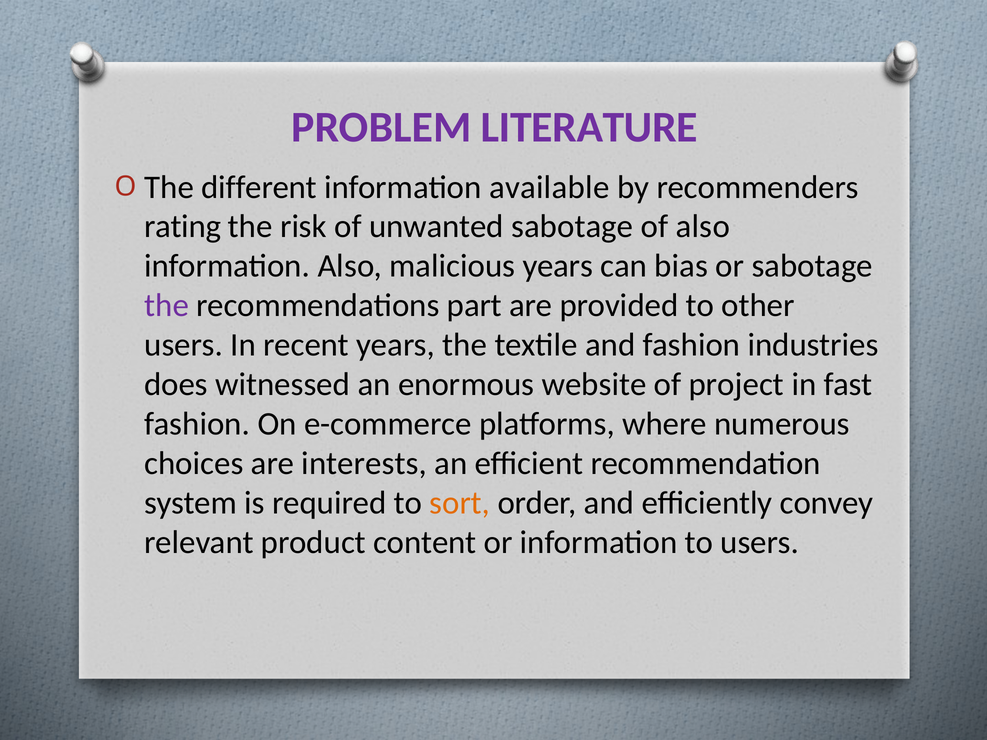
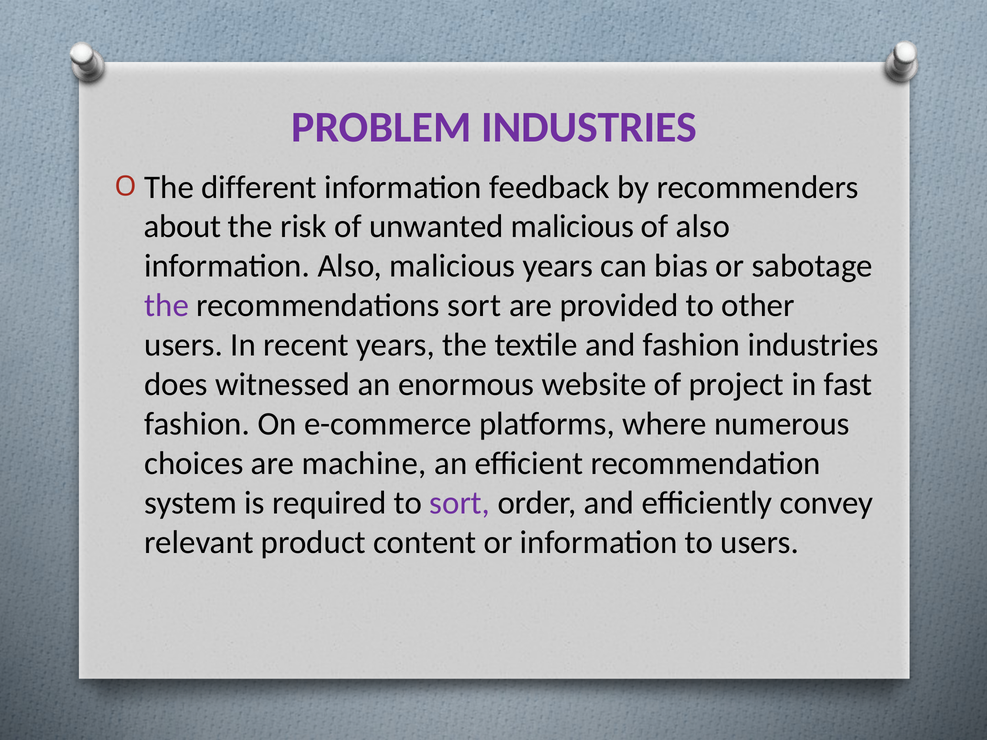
PROBLEM LITERATURE: LITERATURE -> INDUSTRIES (589, 127)
available: available -> feedback (549, 187)
rating: rating -> about (183, 227)
unwanted sabotage: sabotage -> malicious (572, 227)
recommendations part: part -> sort (474, 306)
interests: interests -> machine (364, 464)
sort colour: orange -> purple (460, 503)
